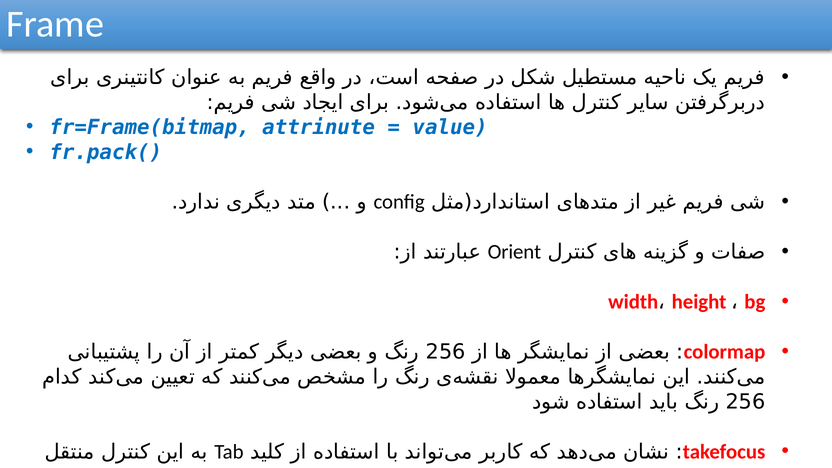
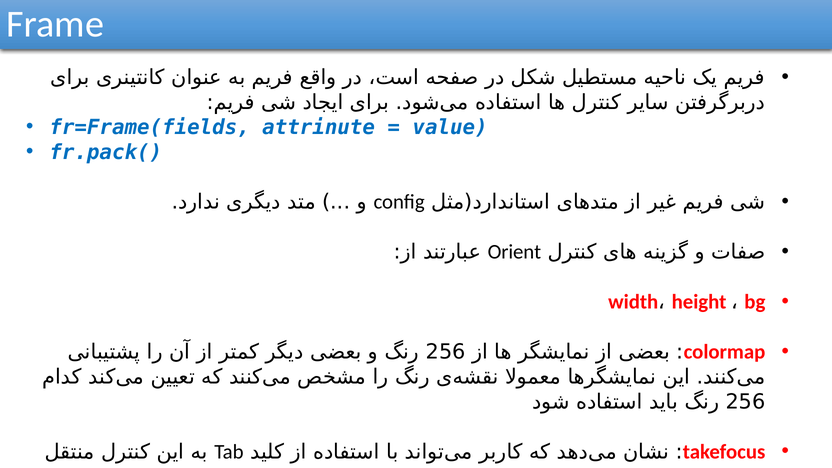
fr=Frame(bitmap: fr=Frame(bitmap -> fr=Frame(fields (150, 127)
